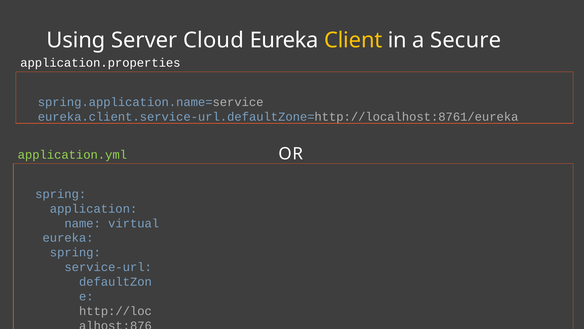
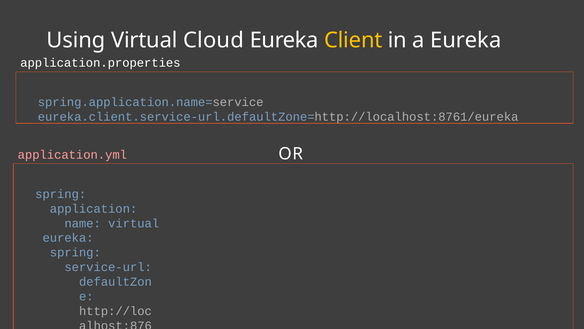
Using Server: Server -> Virtual (144, 40)
a Secure: Secure -> Eureka (466, 40)
application.yml colour: light green -> pink (72, 155)
